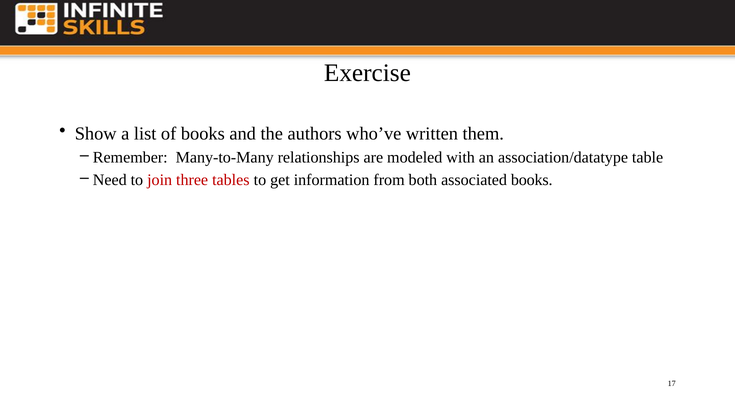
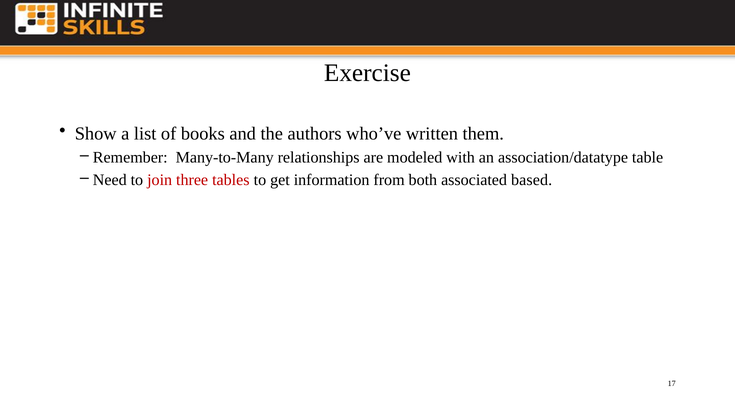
associated books: books -> based (532, 180)
